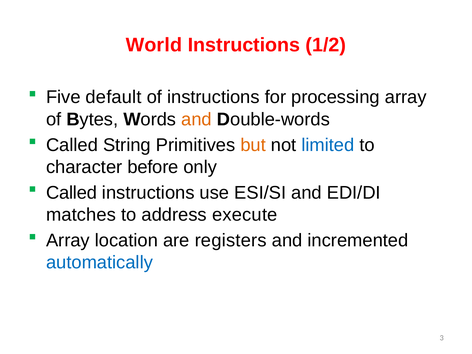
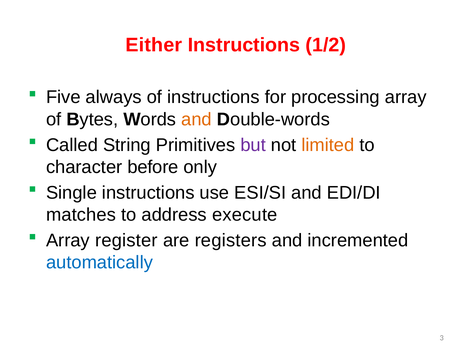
World: World -> Either (154, 45)
default: default -> always (114, 97)
but colour: orange -> purple (253, 145)
limited colour: blue -> orange (328, 145)
Called: Called -> Single (71, 193)
location: location -> register (126, 241)
